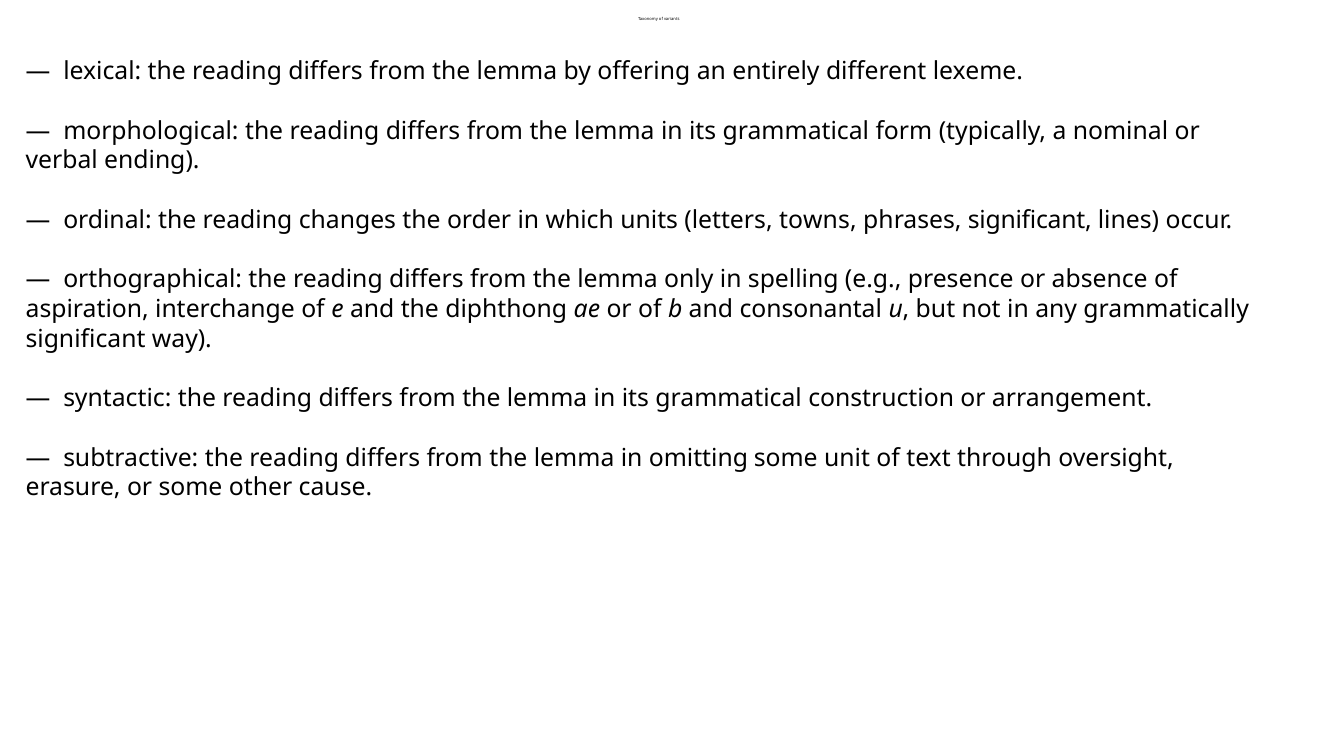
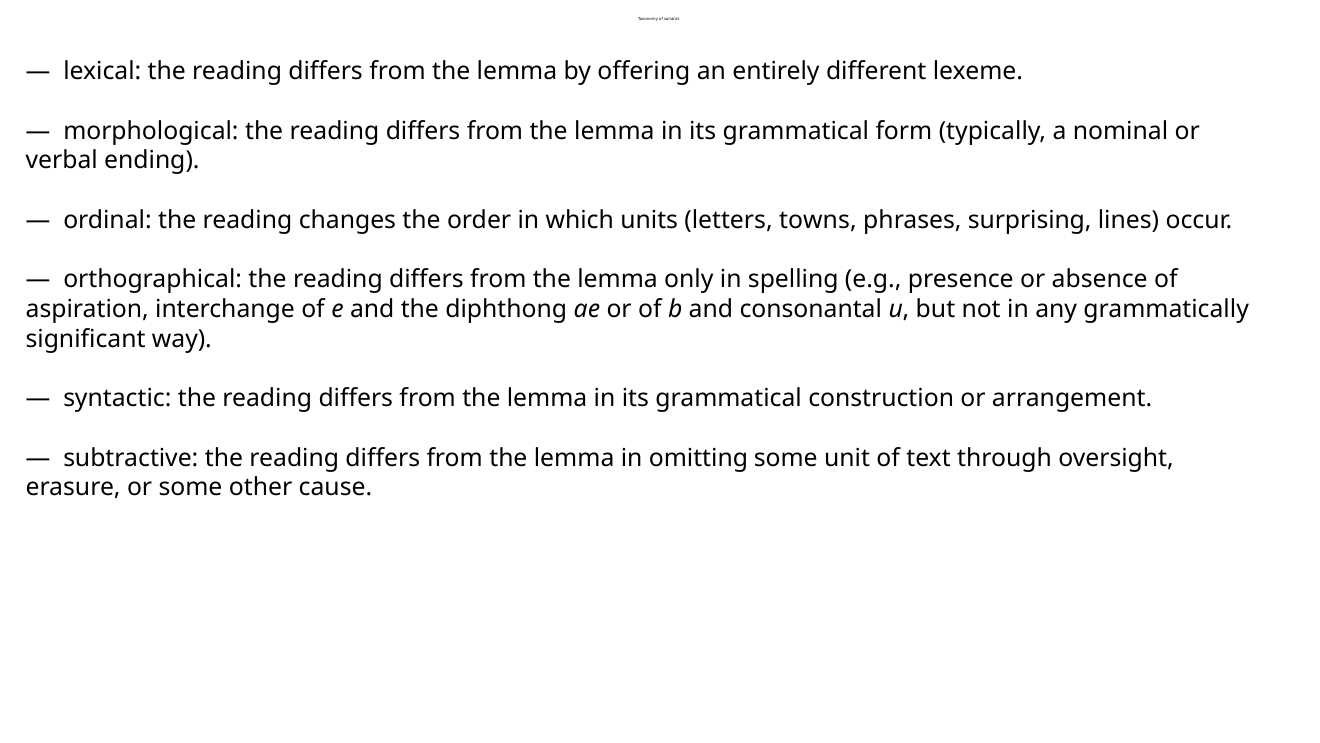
phrases significant: significant -> surprising (1030, 220)
